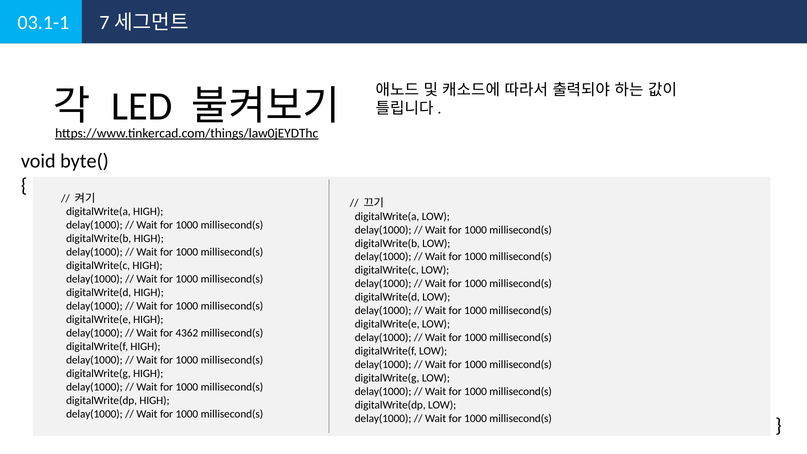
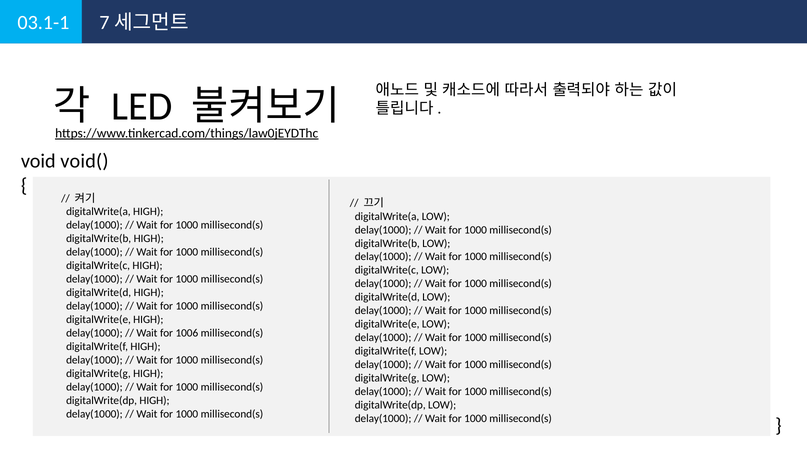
byte(: byte( -> void( (84, 161)
4362: 4362 -> 1006 (187, 333)
